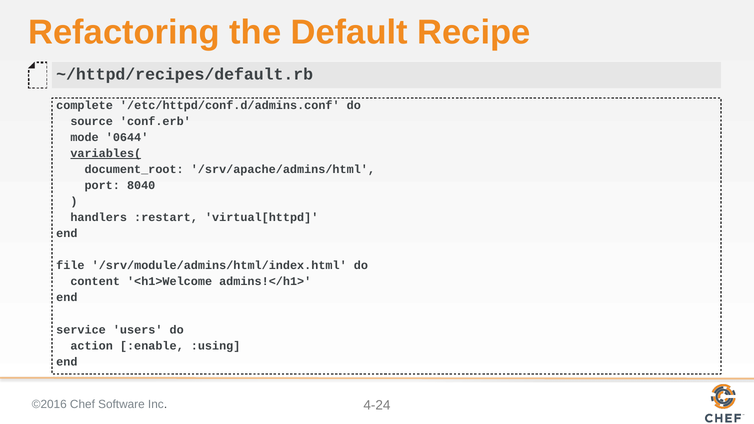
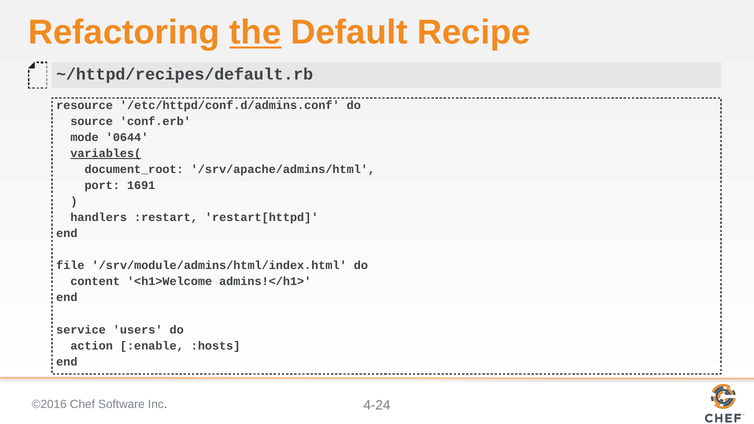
the underline: none -> present (255, 33)
complete: complete -> resource (85, 105)
8040: 8040 -> 1691 (141, 185)
virtual[httpd: virtual[httpd -> restart[httpd (262, 218)
:using: :using -> :hosts (216, 346)
